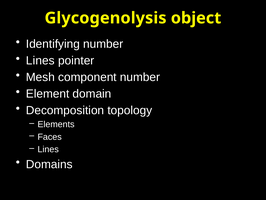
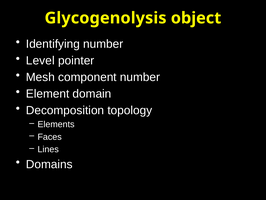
Lines: Lines -> Level (40, 60)
